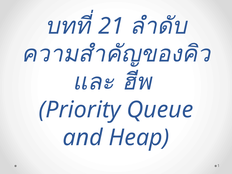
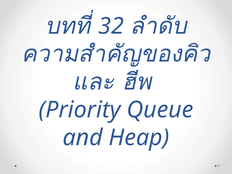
21: 21 -> 32 (111, 26)
